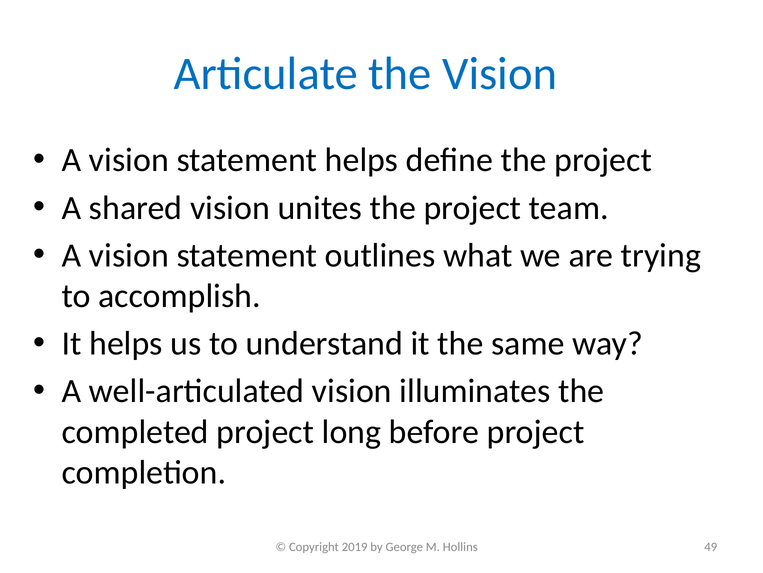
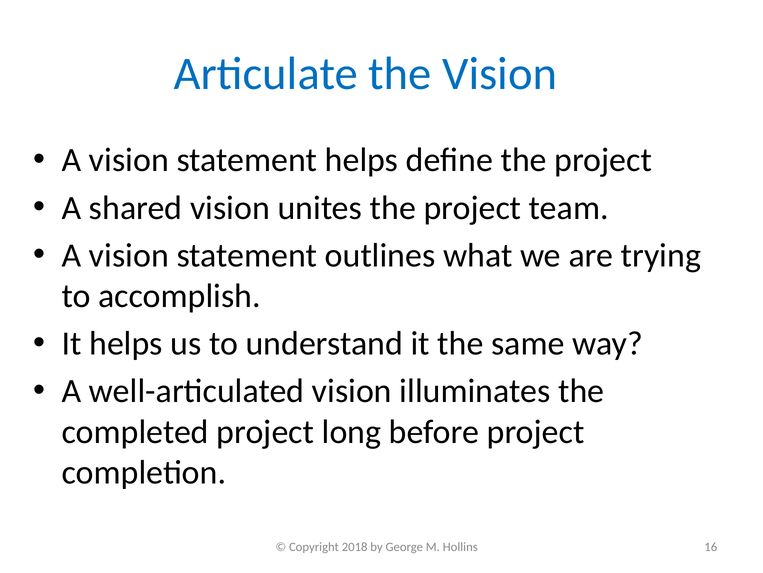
2019: 2019 -> 2018 (355, 546)
49: 49 -> 16 (711, 546)
